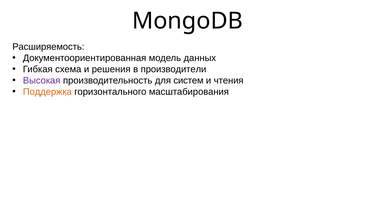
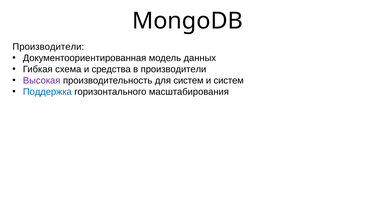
Расширяемость: Расширяемость -> Производители (48, 47)
решения: решения -> средства (111, 69)
и чтения: чтения -> систем (229, 80)
Поддержка colour: orange -> blue (47, 92)
